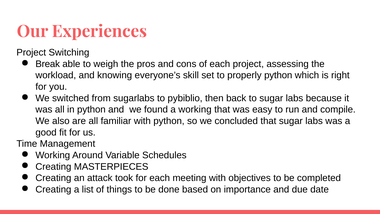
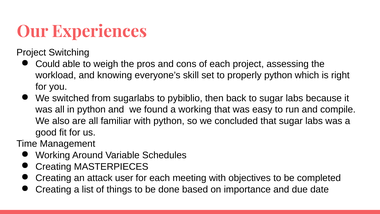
Break: Break -> Could (48, 64)
took: took -> user (124, 178)
